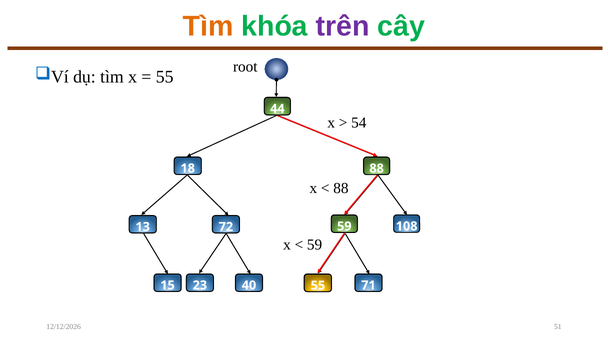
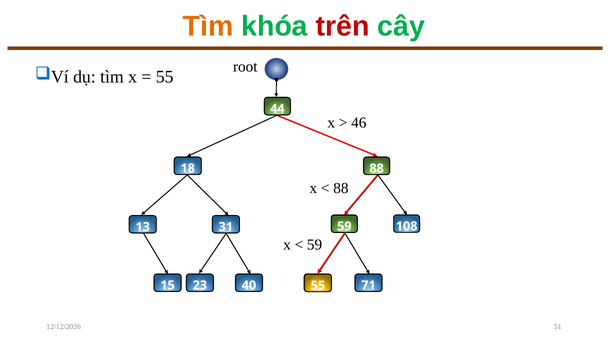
trên colour: purple -> red (343, 26)
54: 54 -> 46 (359, 123)
72: 72 -> 31 (226, 227)
